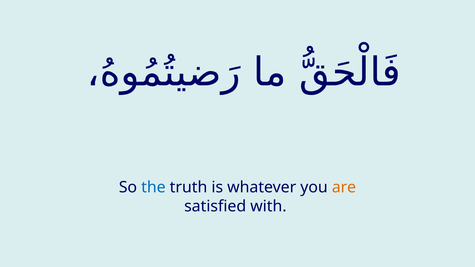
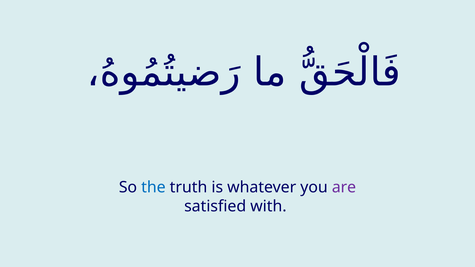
are colour: orange -> purple (344, 188)
